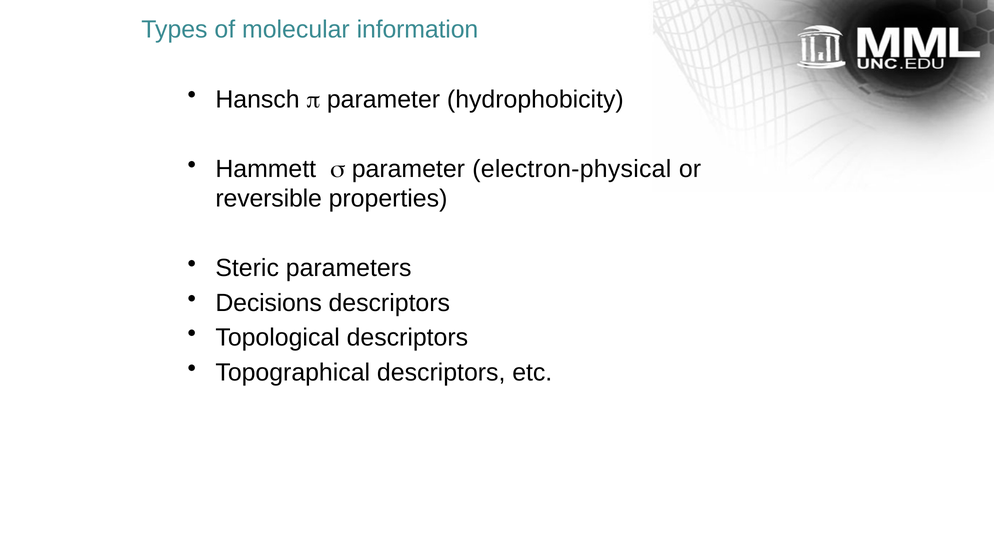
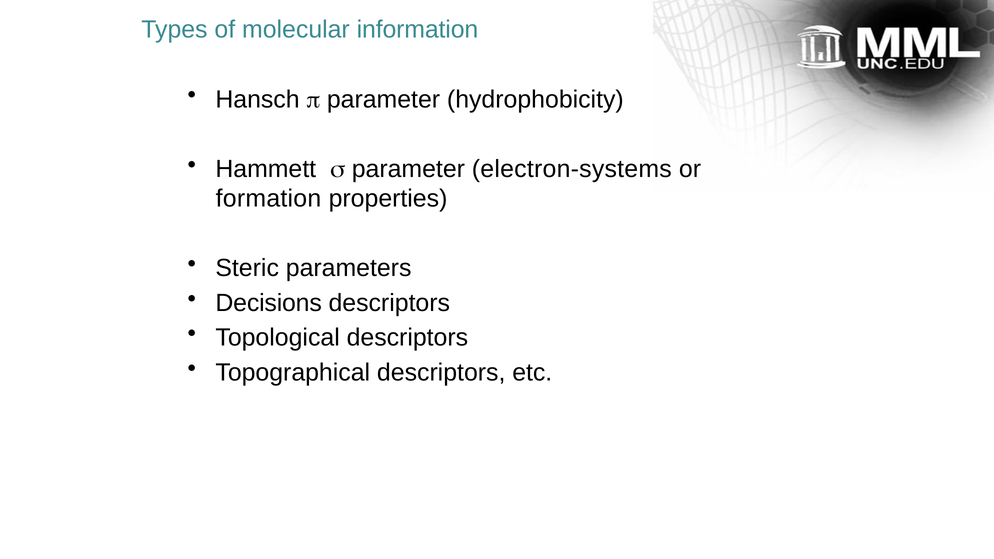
electron-physical: electron-physical -> electron-systems (572, 169)
reversible: reversible -> formation (268, 199)
